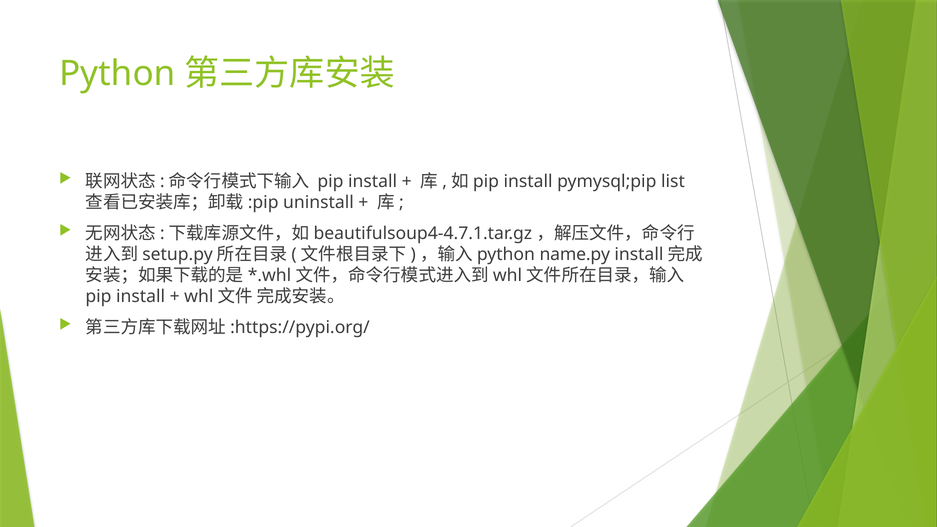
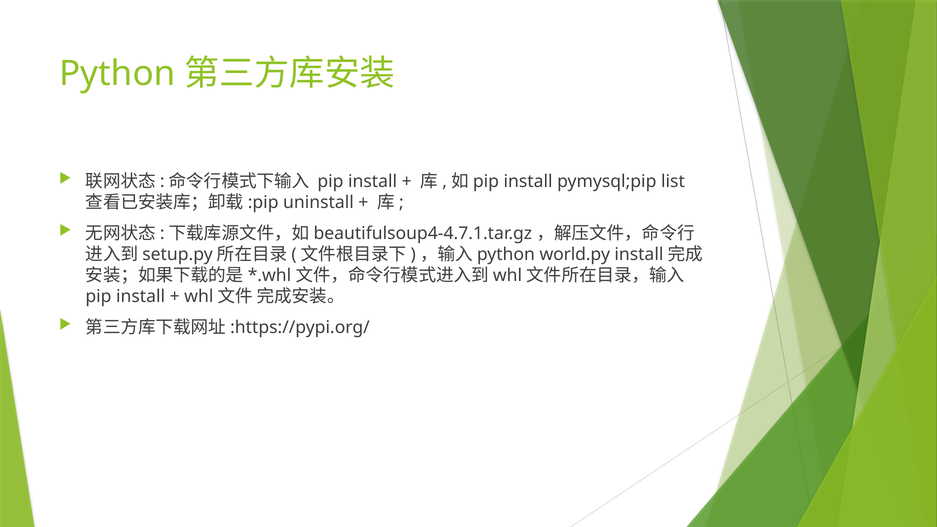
name.py: name.py -> world.py (575, 254)
